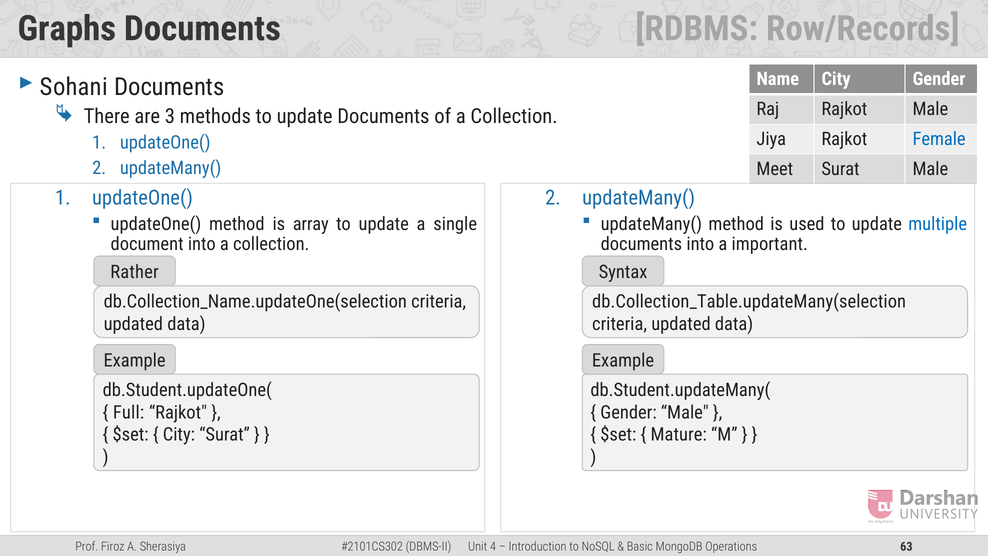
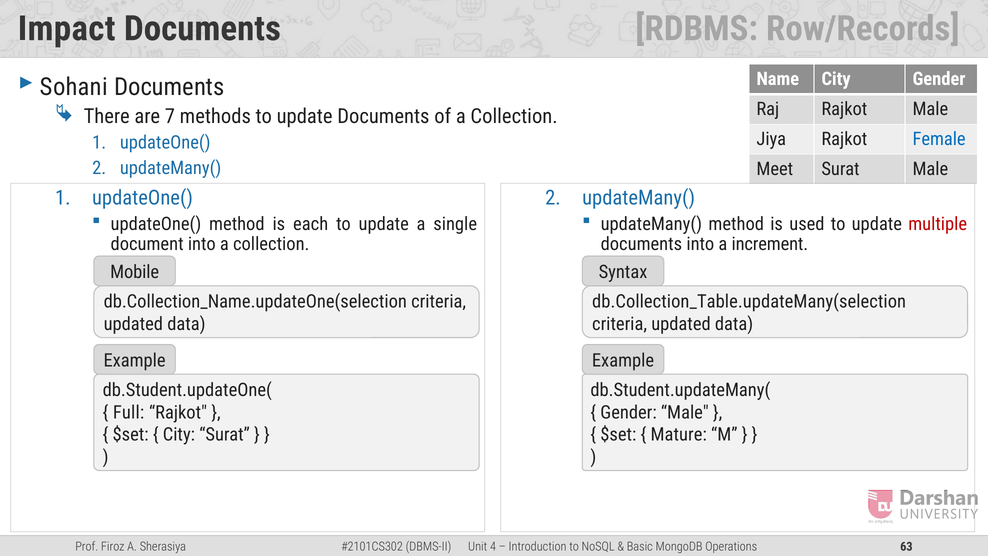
Graphs: Graphs -> Impact (67, 29)
3: 3 -> 7 (170, 116)
array: array -> each (311, 224)
multiple colour: blue -> red (938, 224)
important: important -> increment (770, 244)
Rather: Rather -> Mobile (135, 272)
